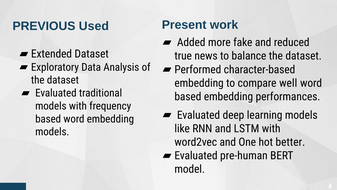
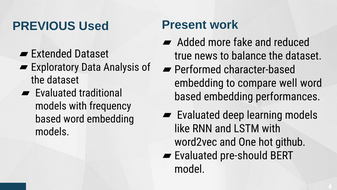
better: better -> github (290, 142)
pre-human: pre-human -> pre-should (244, 155)
